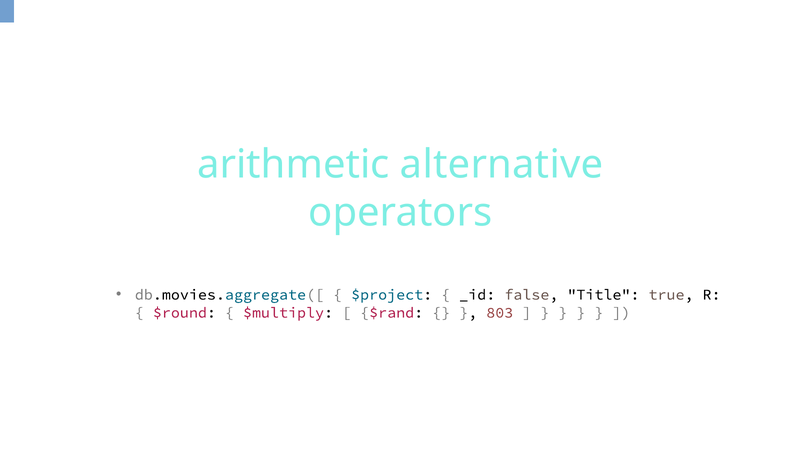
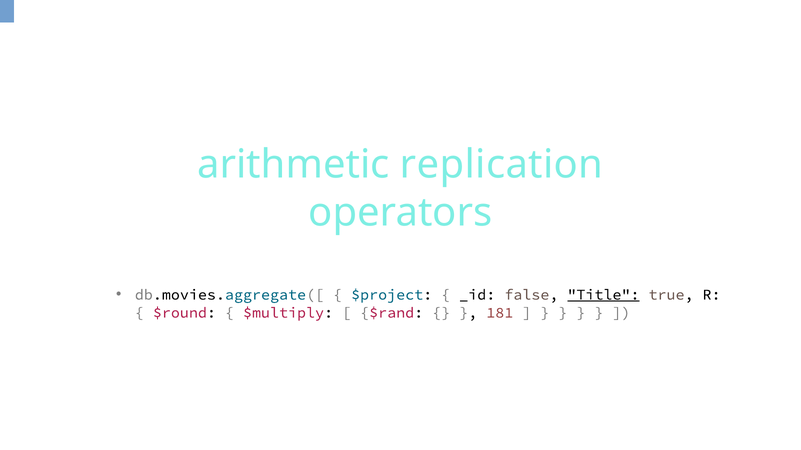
alternative: alternative -> replication (502, 165)
Title underline: none -> present (603, 295)
803: 803 -> 181 (500, 313)
